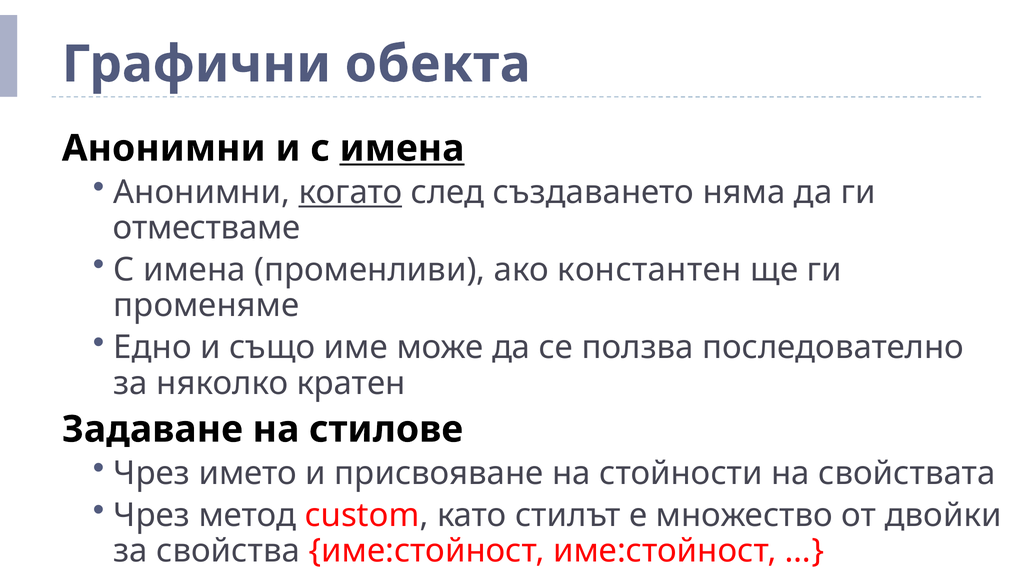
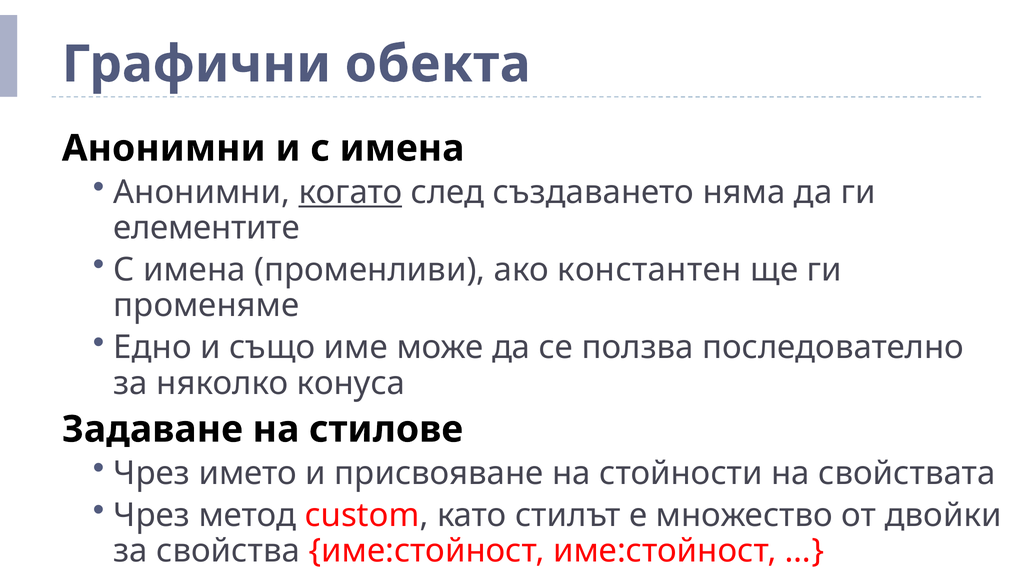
имена underline: present -> none (402, 148)
отместваме: отместваме -> елементите (207, 228)
кратен: кратен -> конуса (351, 383)
